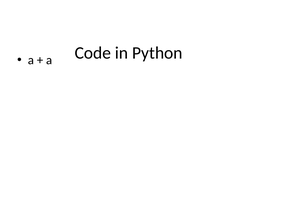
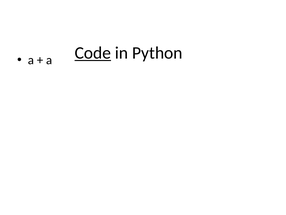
Code underline: none -> present (93, 53)
